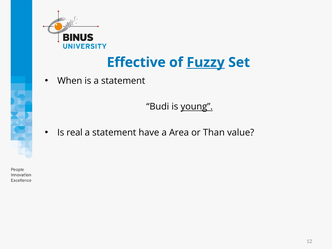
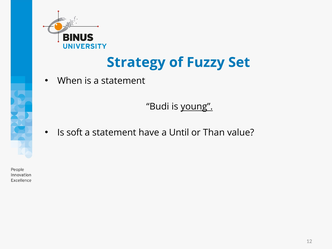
Effective: Effective -> Strategy (136, 62)
Fuzzy underline: present -> none (206, 62)
real: real -> soft (75, 133)
Area: Area -> Until (179, 133)
